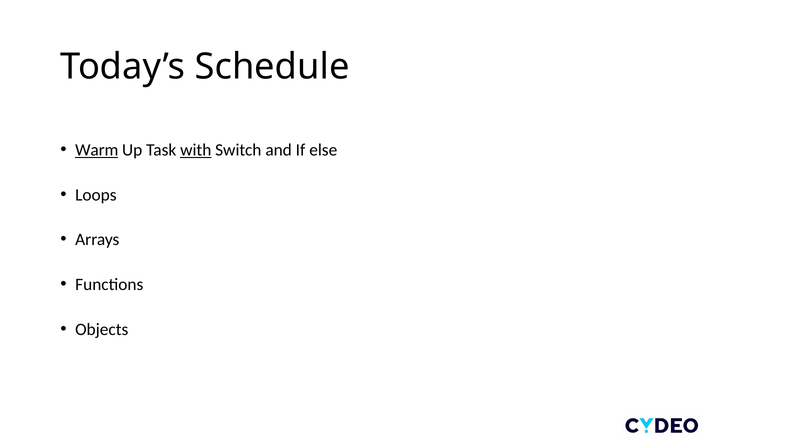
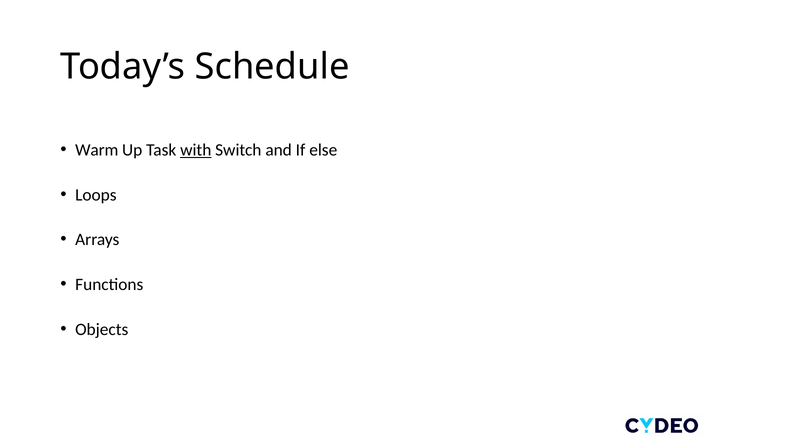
Warm underline: present -> none (97, 150)
